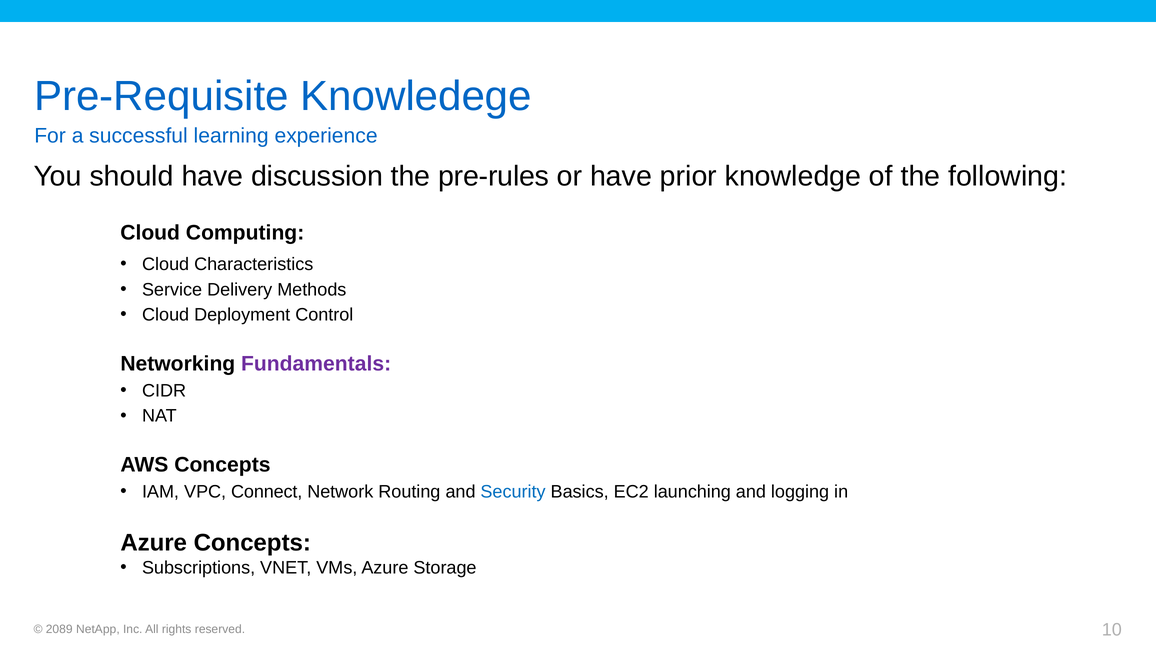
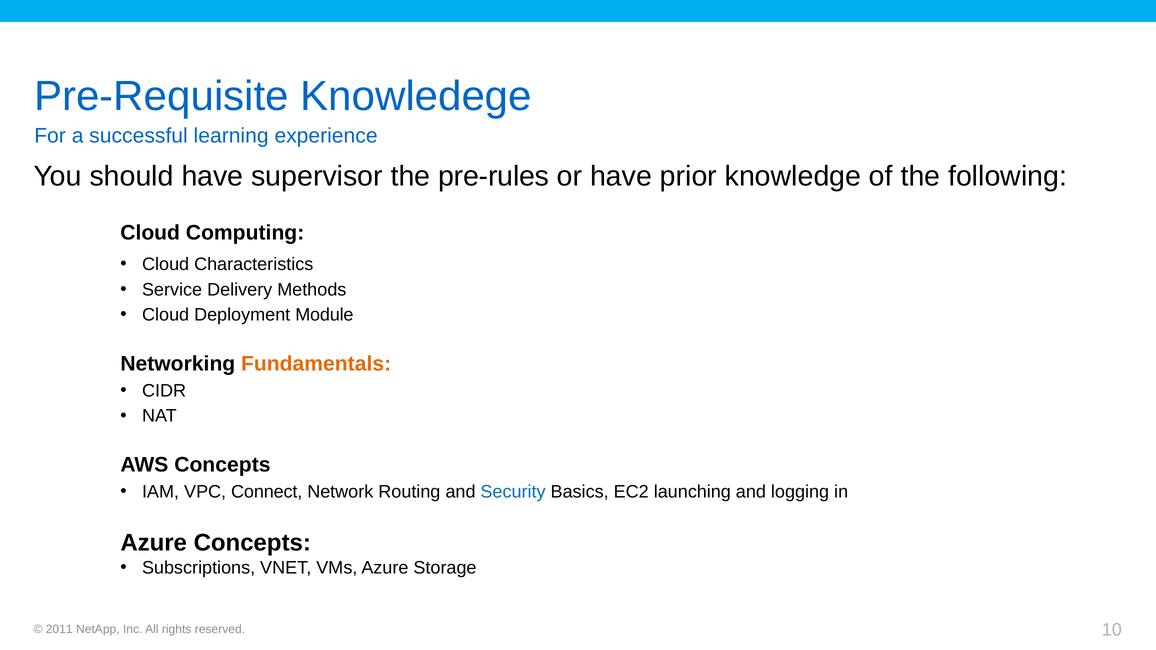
discussion: discussion -> supervisor (317, 176)
Control: Control -> Module (324, 315)
Fundamentals colour: purple -> orange (316, 364)
2089: 2089 -> 2011 (59, 629)
